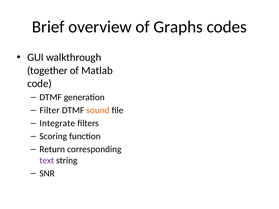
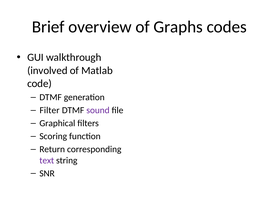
together: together -> involved (47, 71)
sound colour: orange -> purple (98, 110)
Integrate: Integrate -> Graphical (57, 123)
